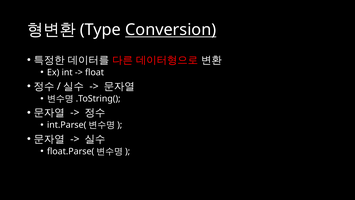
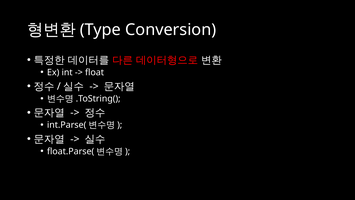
Conversion underline: present -> none (171, 30)
